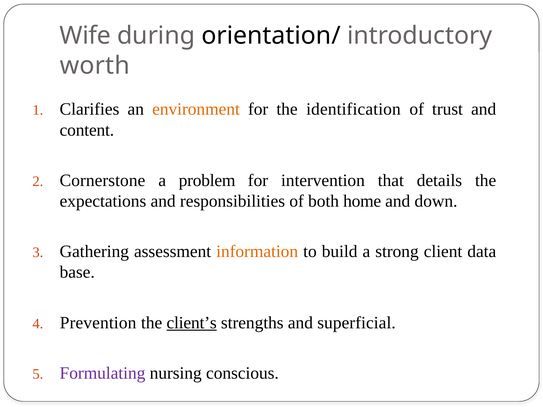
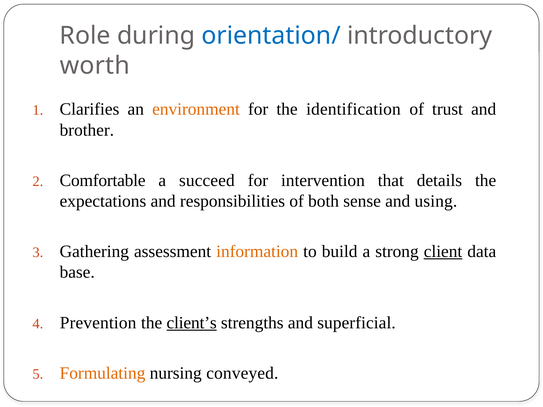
Wife: Wife -> Role (85, 36)
orientation/ colour: black -> blue (271, 36)
content: content -> brother (87, 130)
Cornerstone: Cornerstone -> Comfortable (103, 180)
problem: problem -> succeed (207, 180)
home: home -> sense (362, 201)
down: down -> using (436, 201)
client underline: none -> present (443, 252)
Formulating colour: purple -> orange (103, 373)
conscious: conscious -> conveyed (242, 373)
